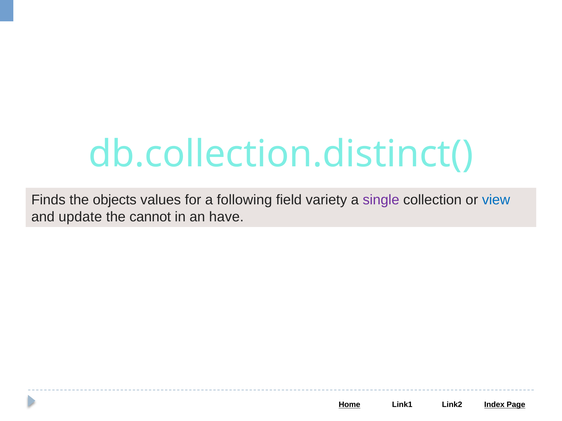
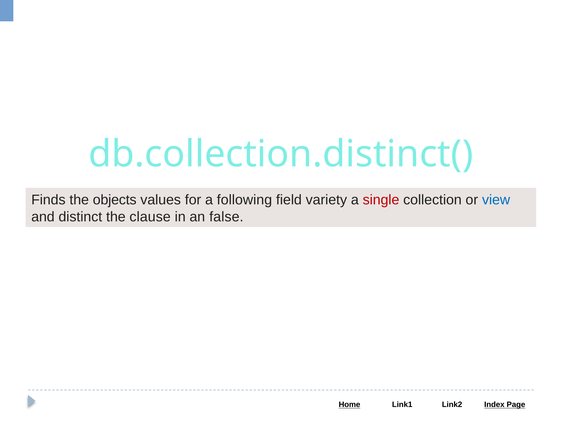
single colour: purple -> red (381, 200)
update: update -> distinct (80, 217)
cannot: cannot -> clause (150, 217)
have: have -> false (226, 217)
